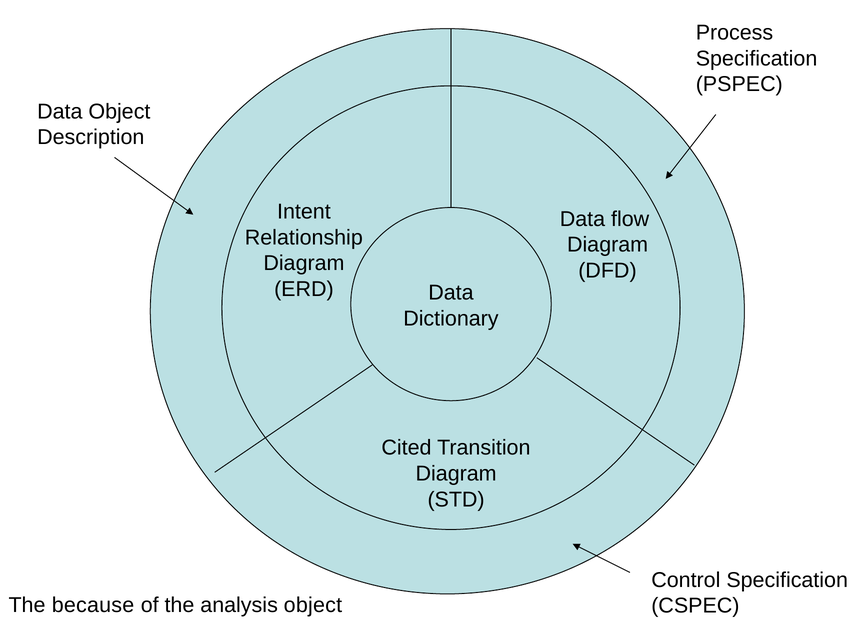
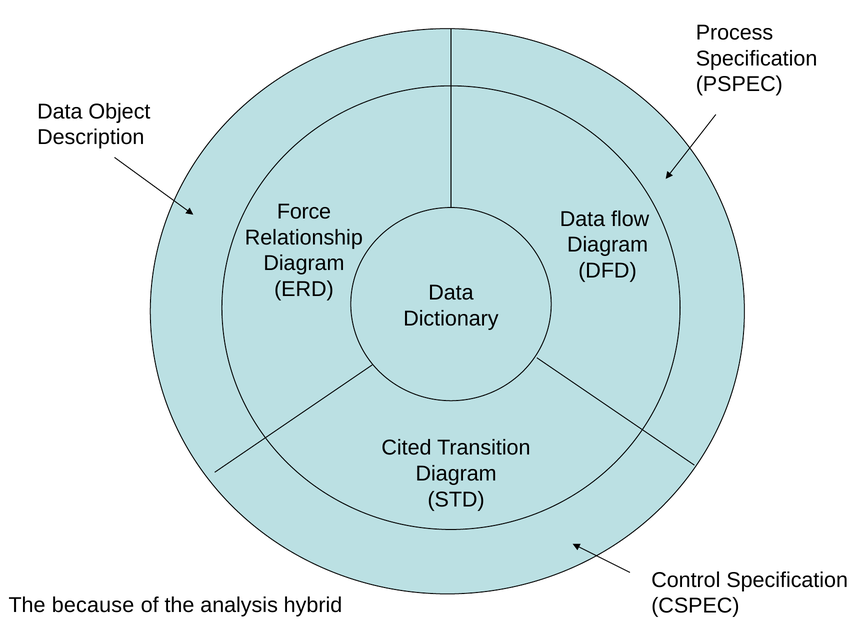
Intent: Intent -> Force (304, 212)
analysis object: object -> hybrid (313, 606)
